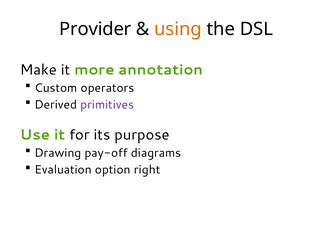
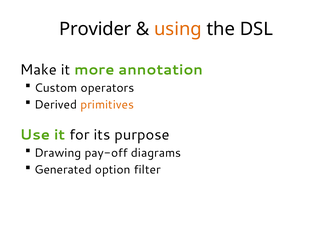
primitives colour: purple -> orange (107, 105)
Evaluation: Evaluation -> Generated (63, 170)
right: right -> filter (147, 170)
